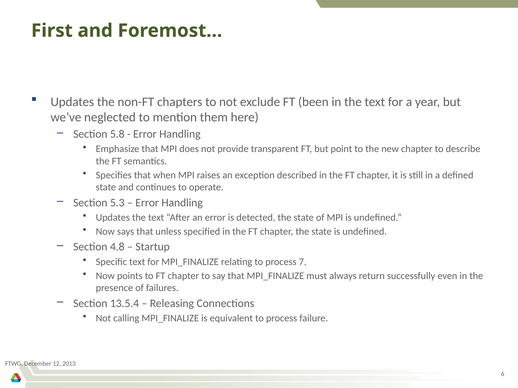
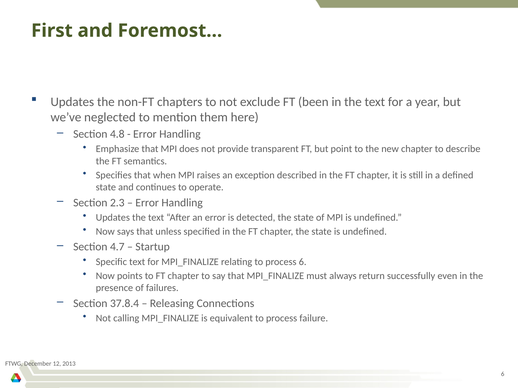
5.8: 5.8 -> 4.8 (117, 134)
5.3: 5.3 -> 2.3 (117, 203)
4.8: 4.8 -> 4.7 (117, 247)
process 7: 7 -> 6 (303, 262)
13.5.4: 13.5.4 -> 37.8.4 (125, 304)
